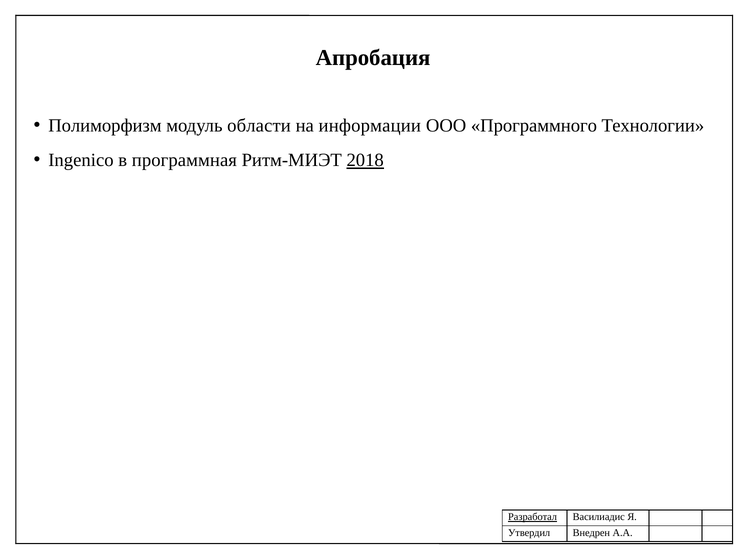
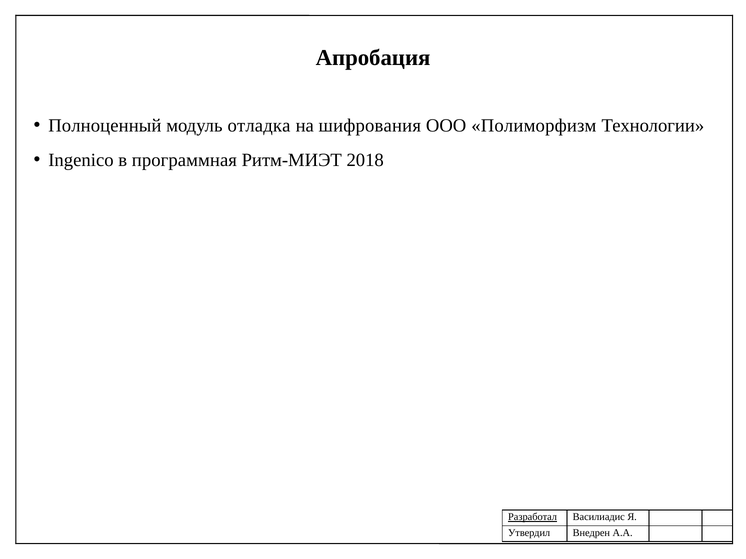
Полиморфизм: Полиморфизм -> Полноценный (105, 126)
области: области -> отладка (259, 126)
информации: информации -> шифрования (370, 126)
Программного: Программного -> Полиморфизм (534, 126)
2018 underline: present -> none (365, 160)
